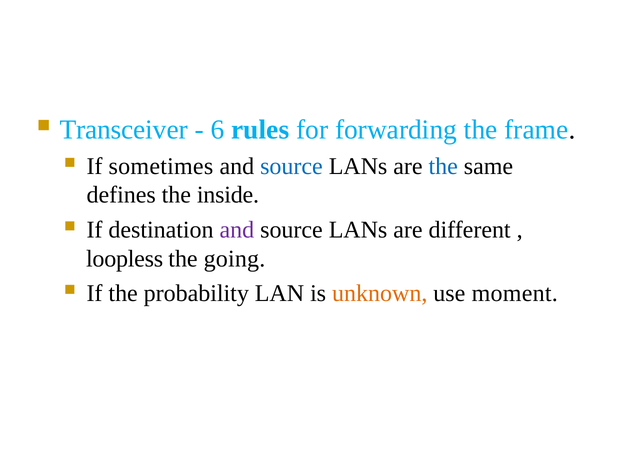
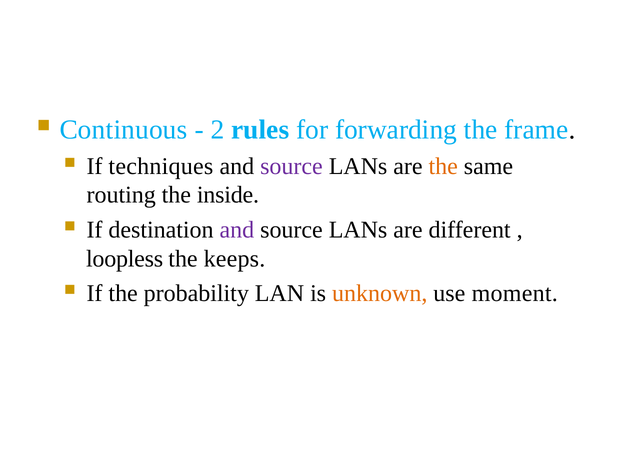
Transceiver: Transceiver -> Continuous (124, 130)
6: 6 -> 2 (217, 130)
sometimes: sometimes -> techniques (161, 166)
source colour: blue -> purple (291, 166)
the colour: blue -> orange (443, 166)
defines: defines -> routing (121, 195)
going: going -> keeps (234, 259)
